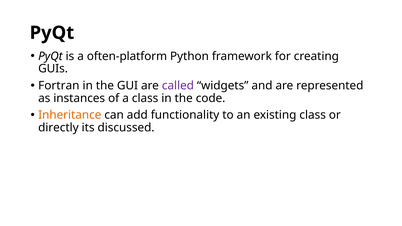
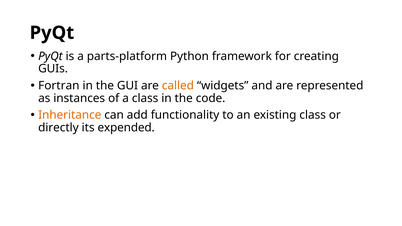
often-platform: often-platform -> parts-platform (127, 56)
called colour: purple -> orange (178, 86)
discussed: discussed -> expended (126, 128)
